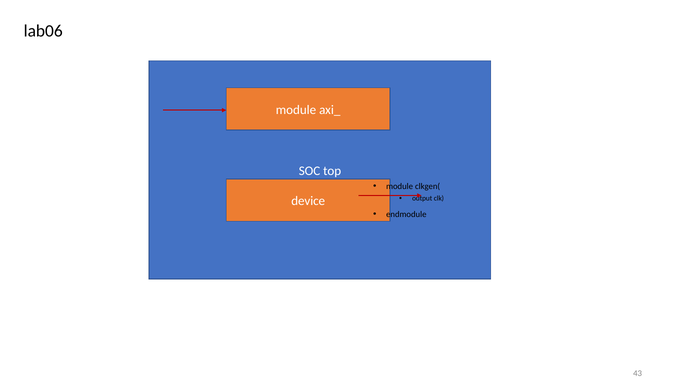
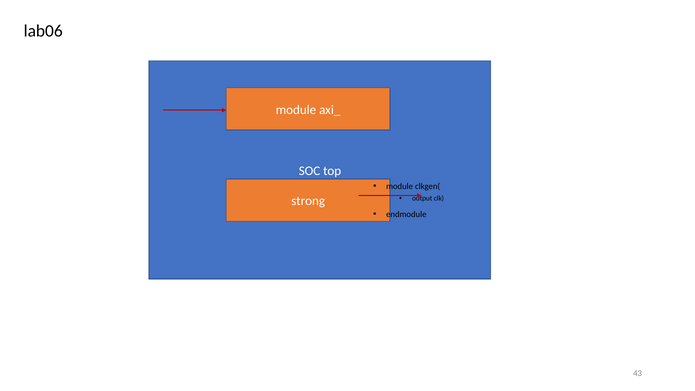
device: device -> strong (308, 201)
